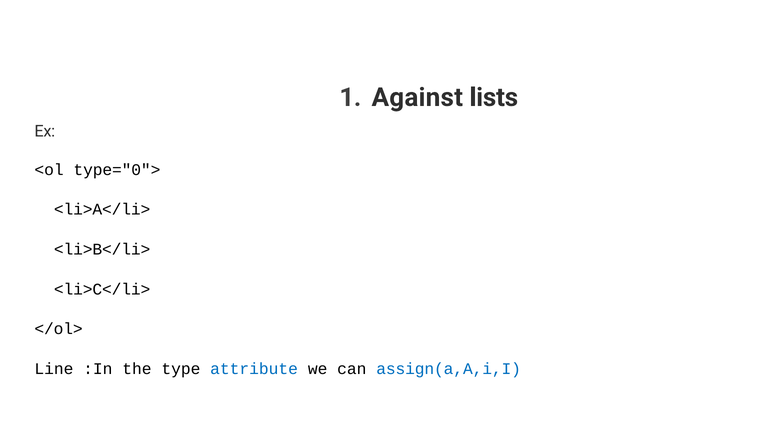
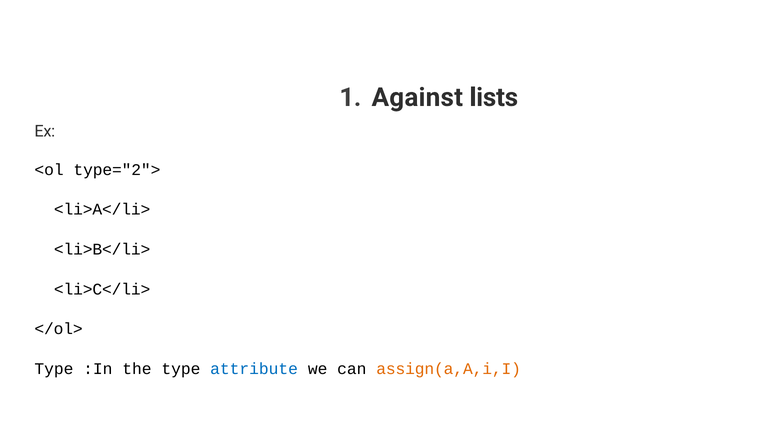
type="0">: type="0"> -> type="2"> (117, 170)
Line: Line -> Type (54, 369)
assign(a,A,i,I colour: blue -> orange (449, 369)
